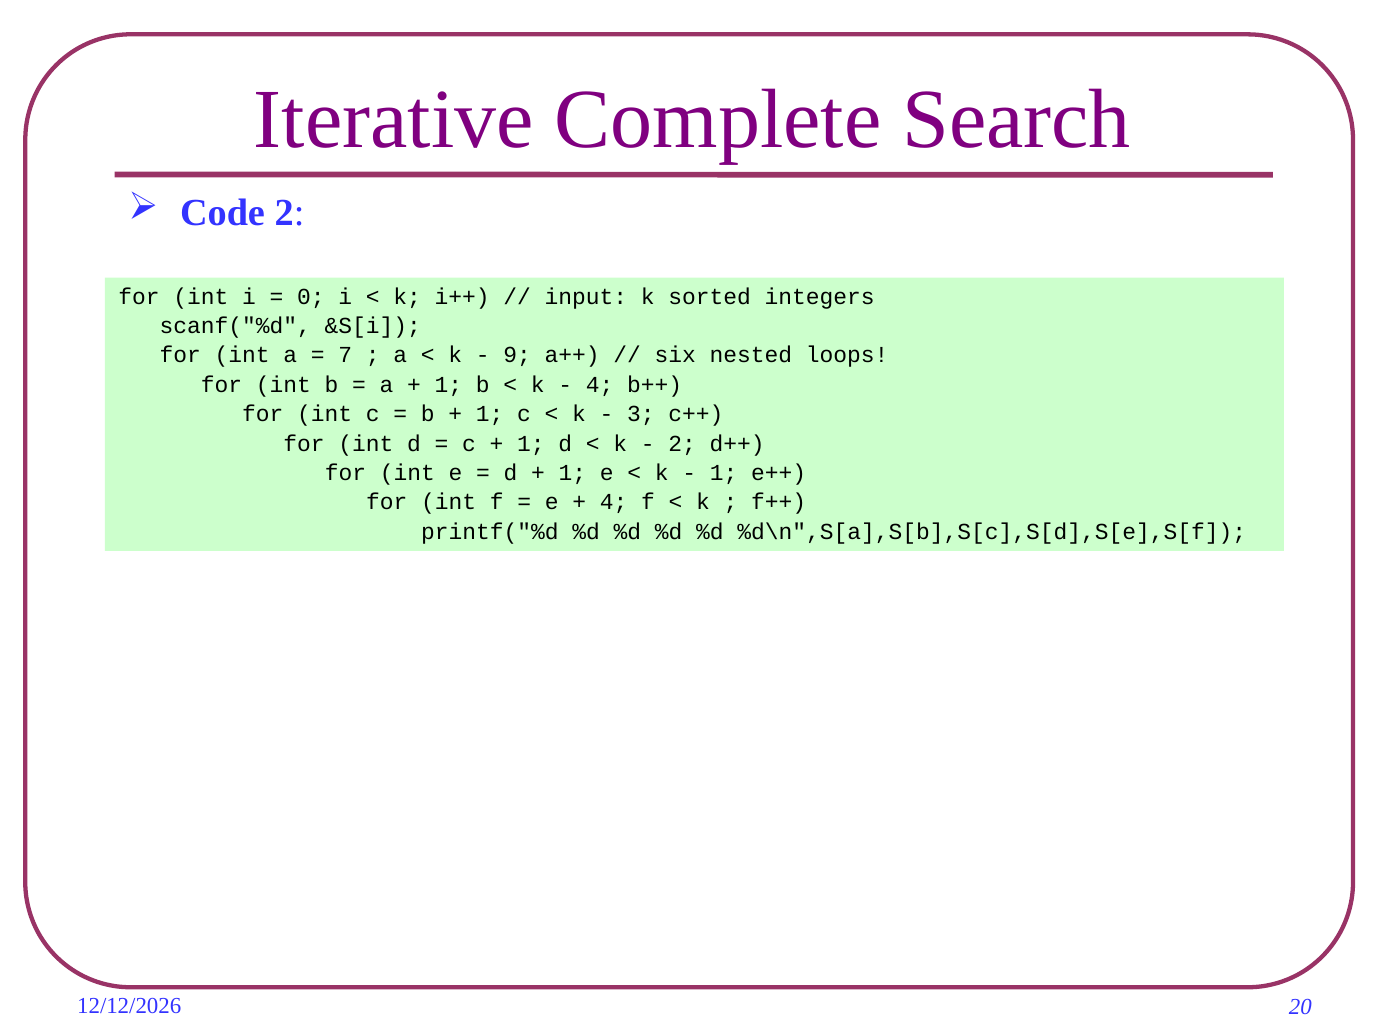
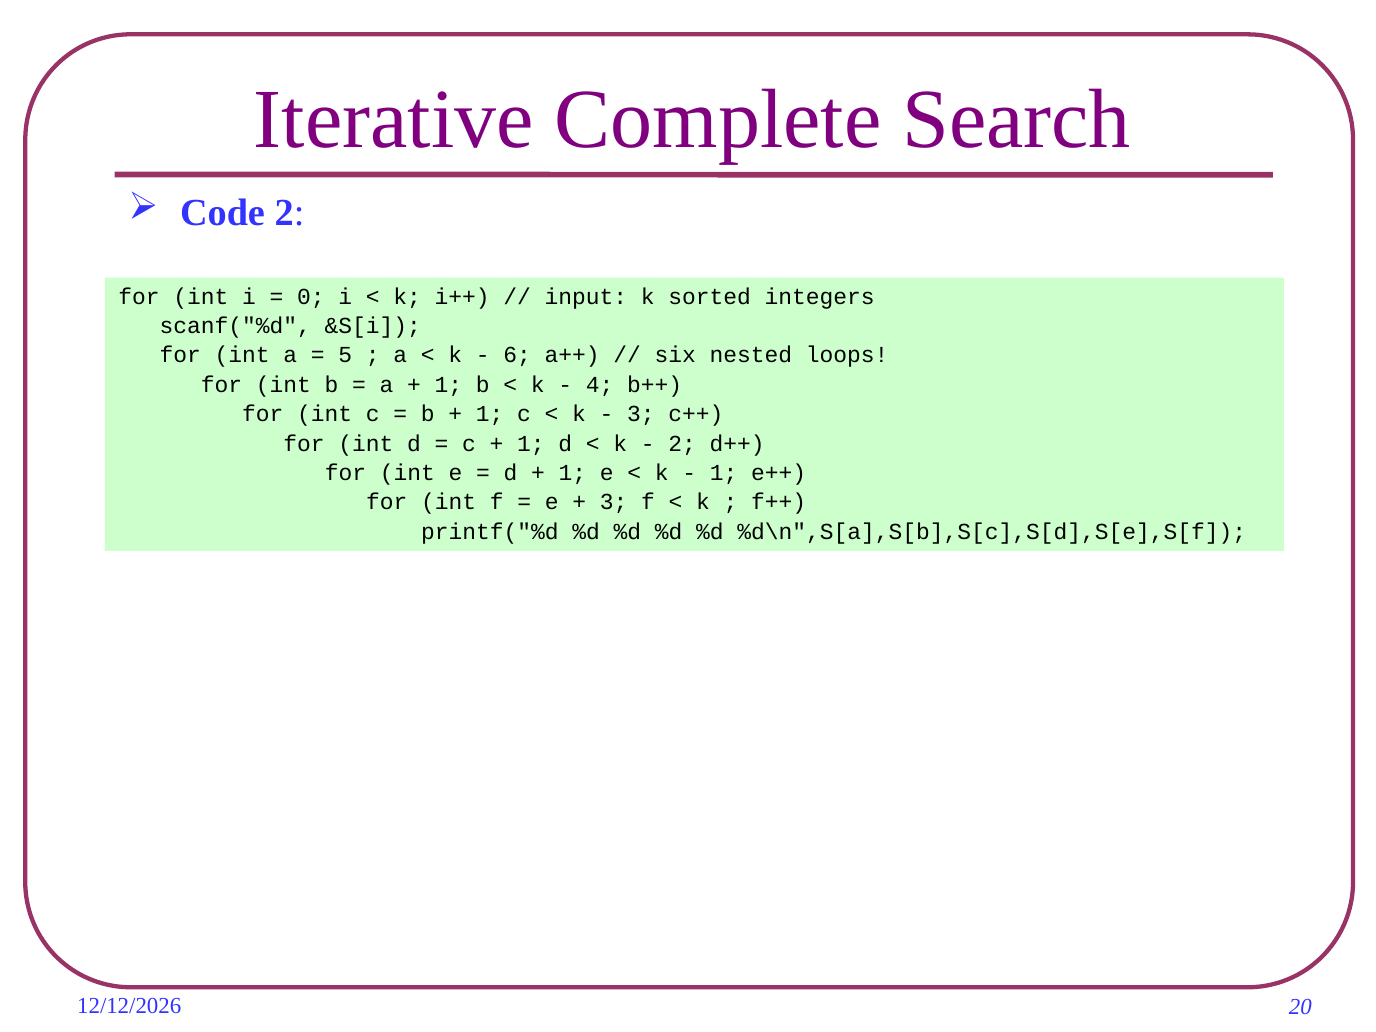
7: 7 -> 5 (345, 355)
9: 9 -> 6 (517, 355)
4: 4 -> 3 (614, 502)
